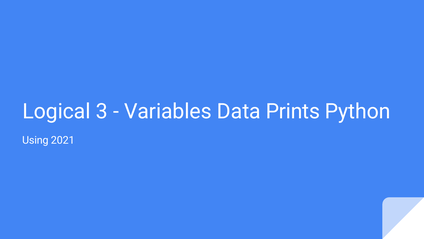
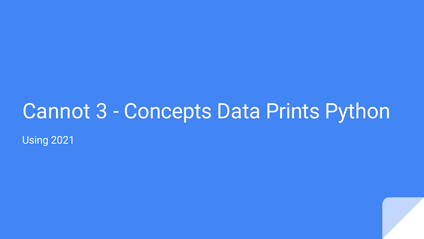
Logical: Logical -> Cannot (56, 111)
Variables: Variables -> Concepts (168, 111)
